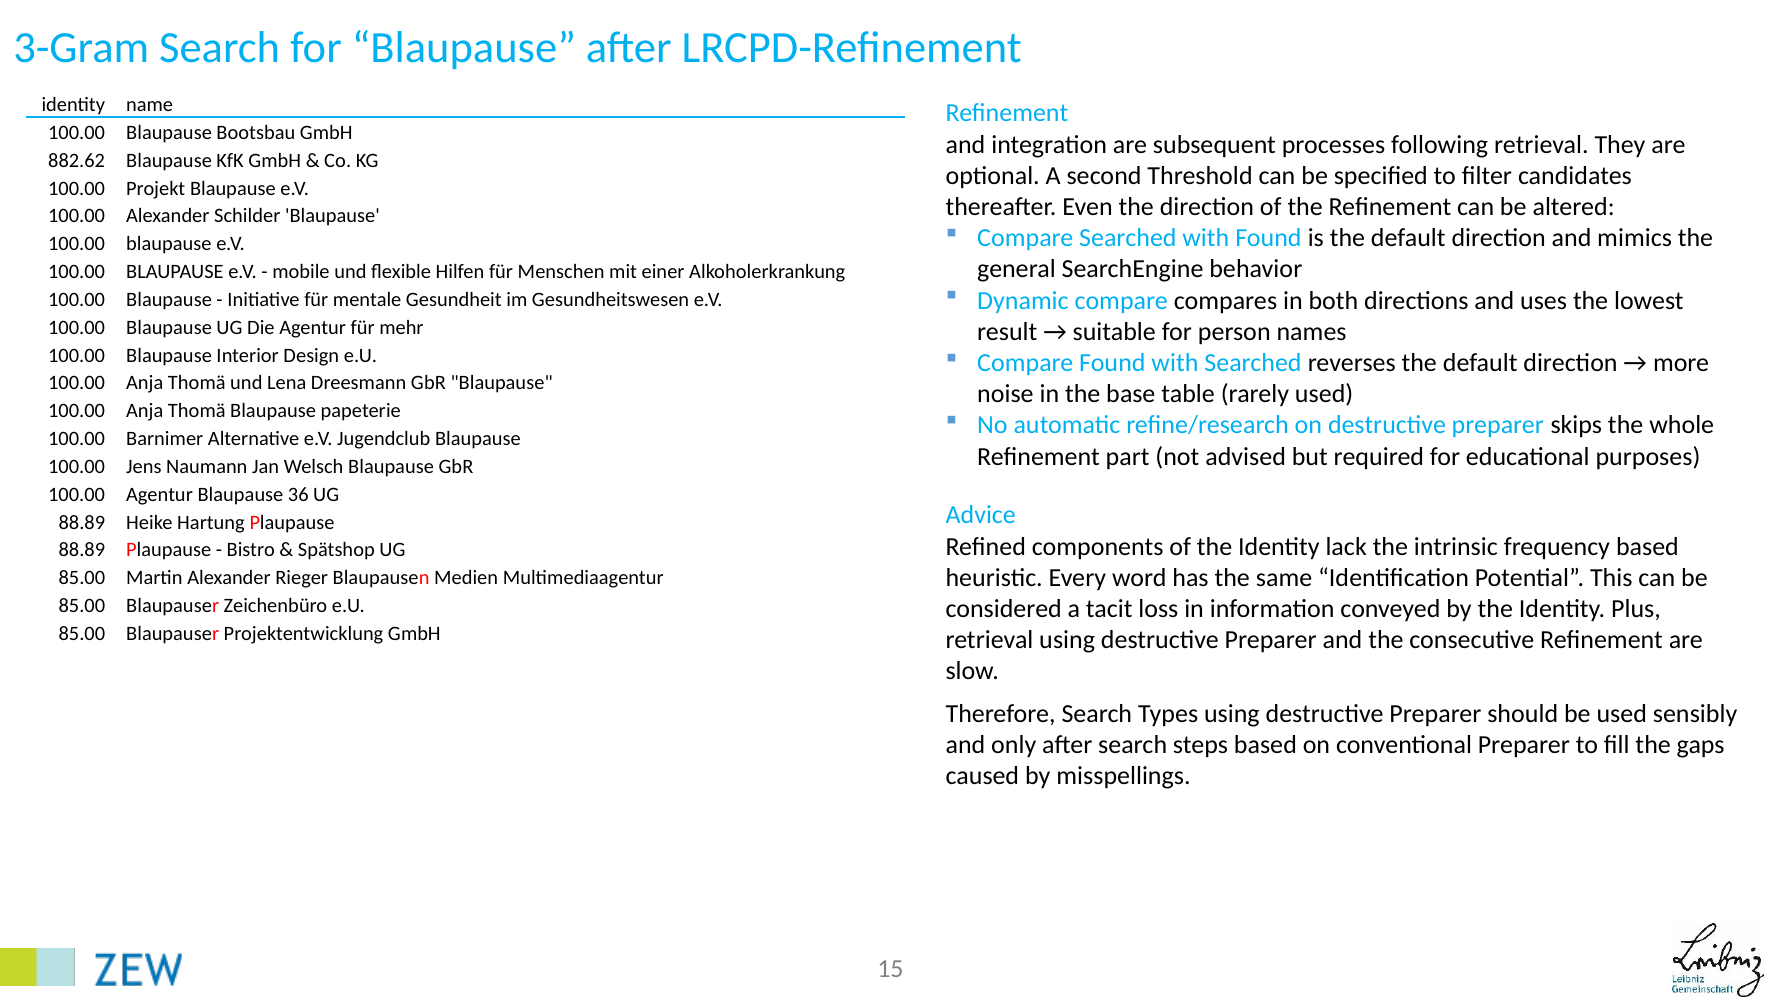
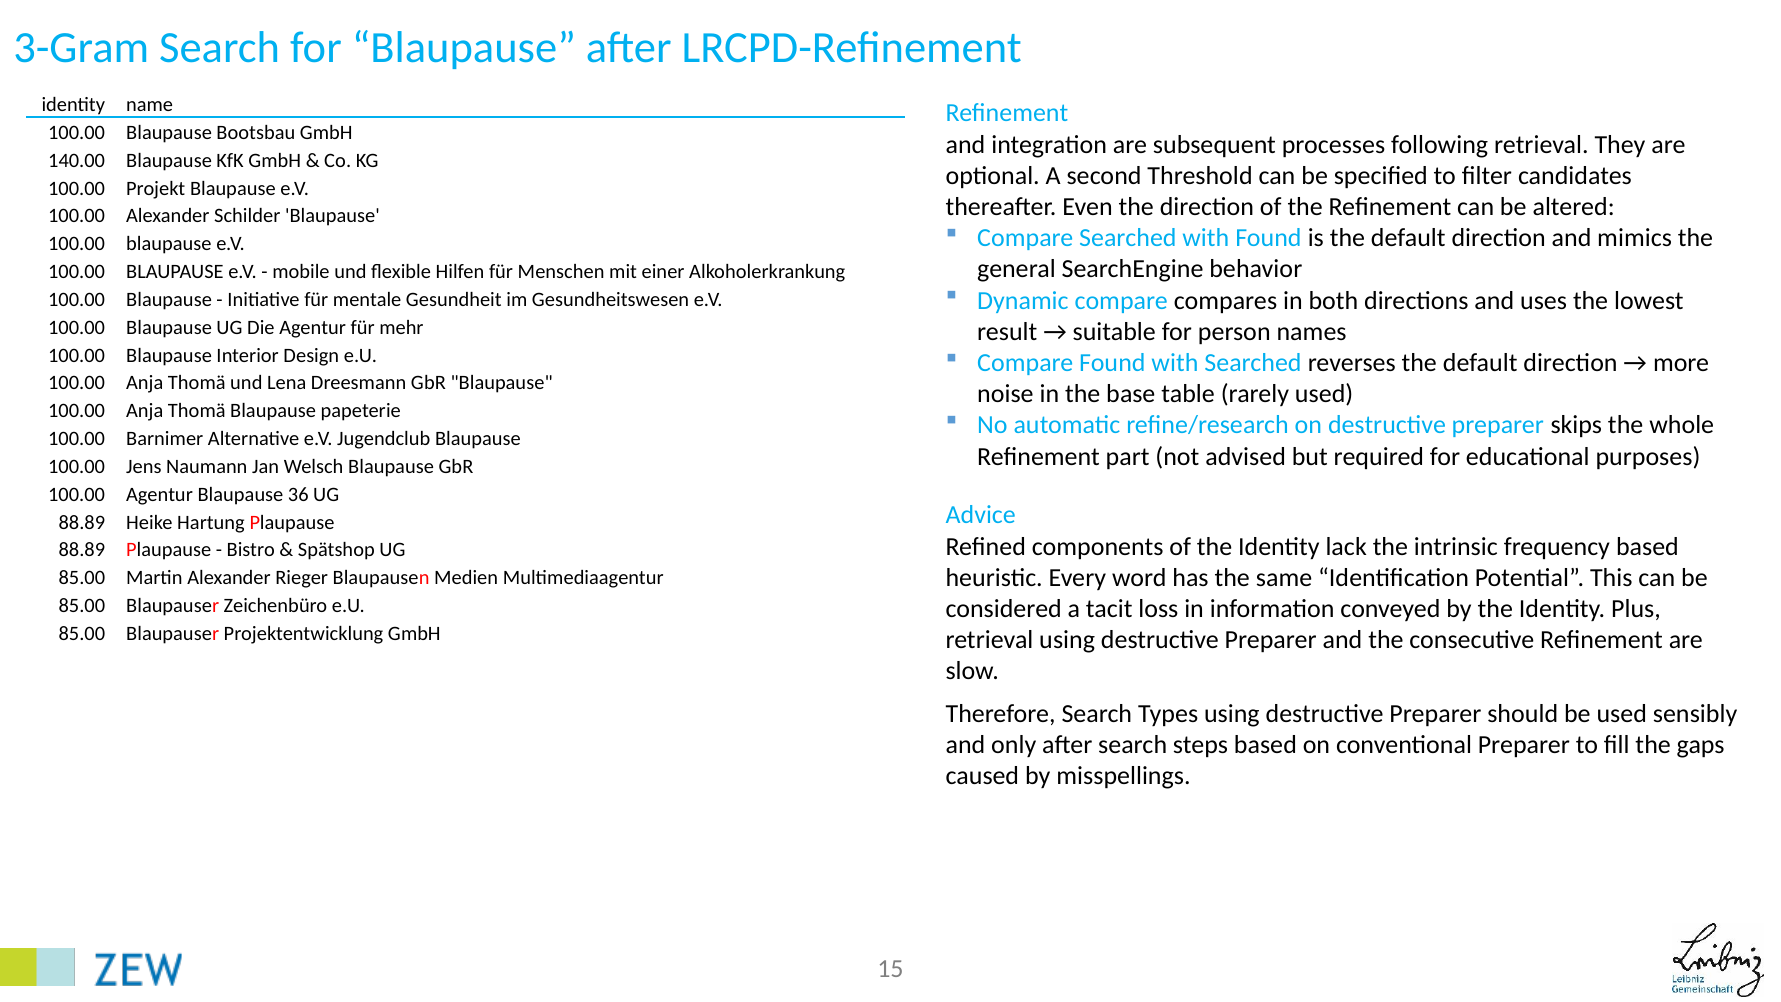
882.62: 882.62 -> 140.00 (77, 161)
